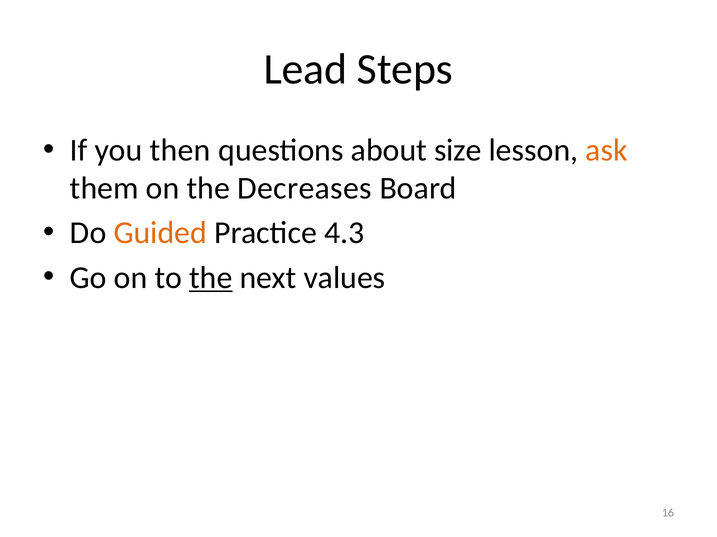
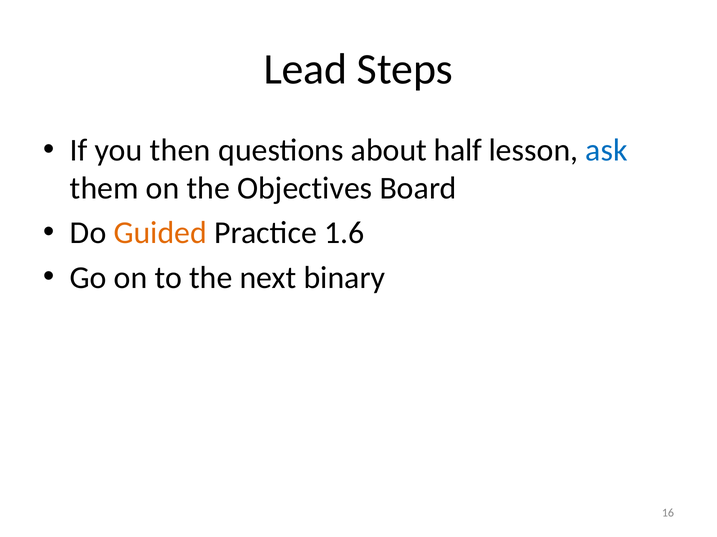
size: size -> half (458, 150)
ask colour: orange -> blue (607, 150)
Decreases: Decreases -> Objectives (305, 189)
4.3: 4.3 -> 1.6 (344, 233)
the underline: present -> none (211, 278)
values: values -> binary (344, 278)
